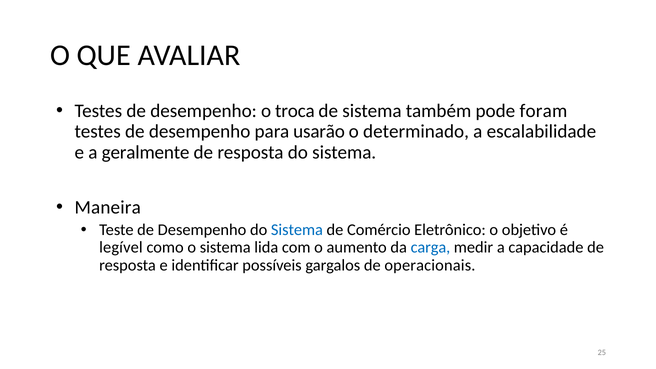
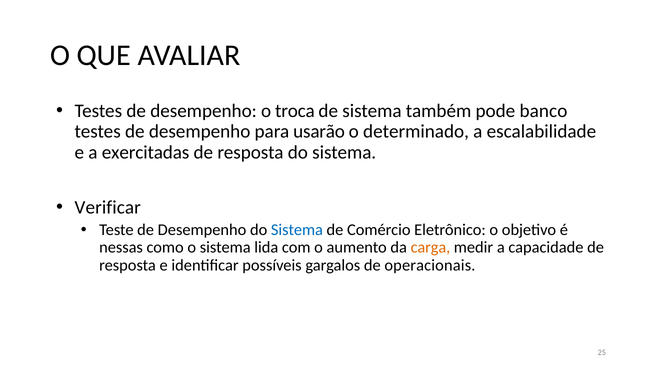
foram: foram -> banco (543, 111)
geralmente: geralmente -> exercitadas (146, 152)
Maneira: Maneira -> Verificar (108, 207)
legível: legível -> nessas (121, 248)
carga colour: blue -> orange (430, 248)
